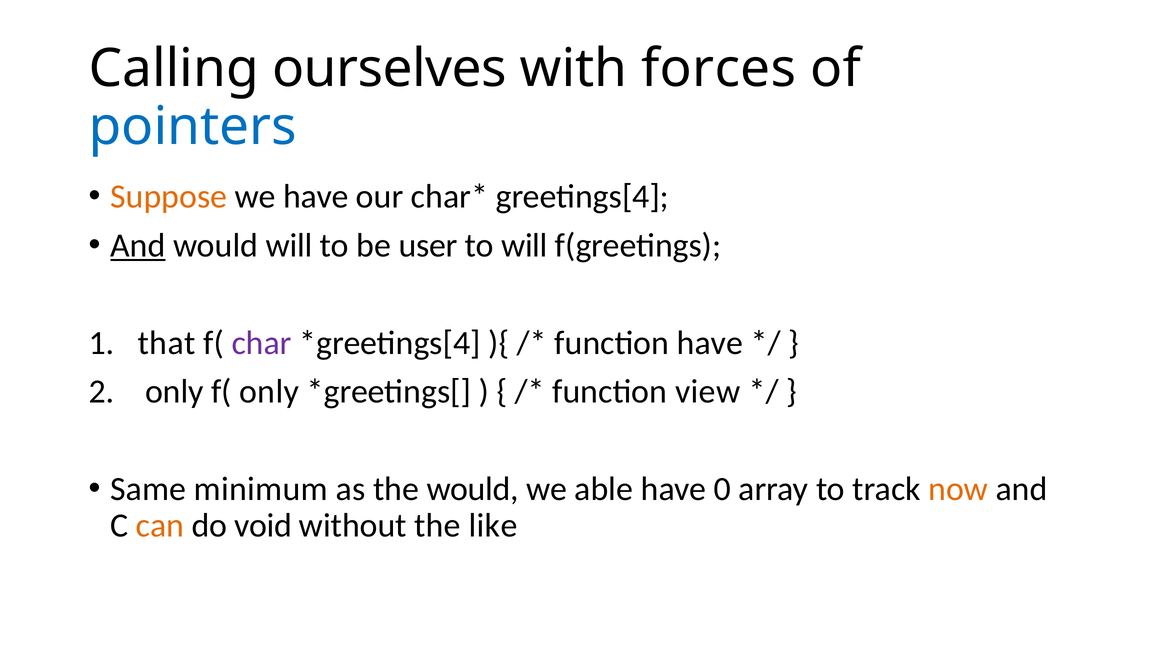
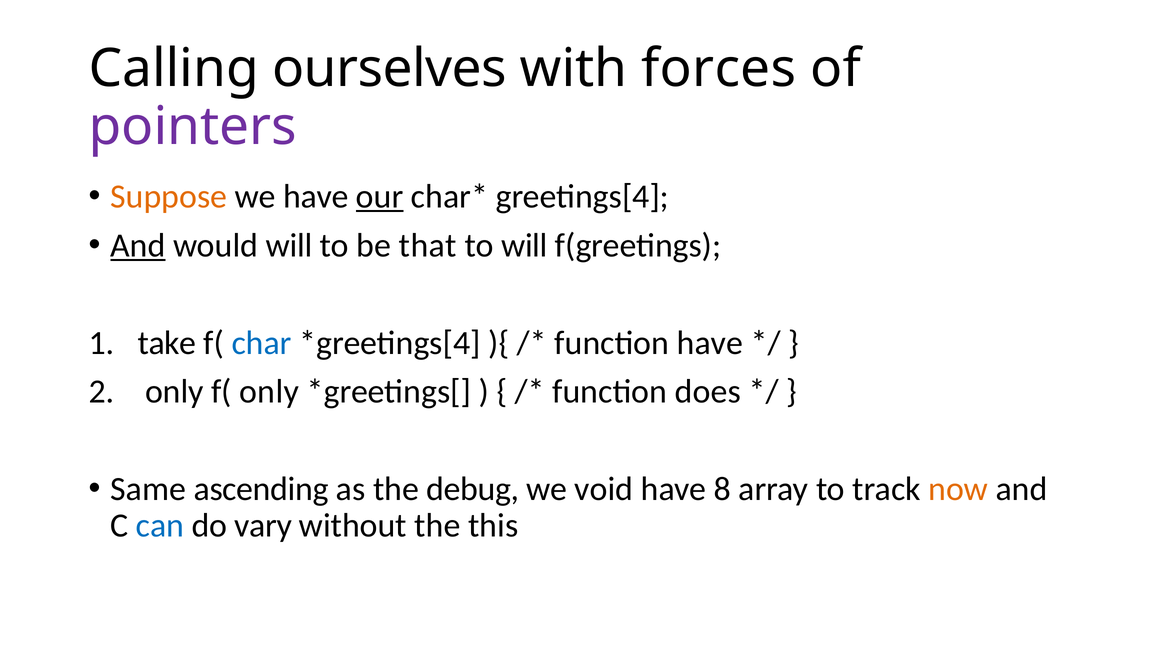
pointers colour: blue -> purple (193, 126)
our underline: none -> present (380, 196)
user: user -> that (428, 245)
that: that -> take (167, 343)
char colour: purple -> blue (262, 343)
view: view -> does (708, 391)
minimum: minimum -> ascending (261, 489)
the would: would -> debug (473, 489)
able: able -> void (604, 489)
0: 0 -> 8 (722, 489)
can colour: orange -> blue (160, 525)
void: void -> vary (263, 525)
like: like -> this (493, 525)
